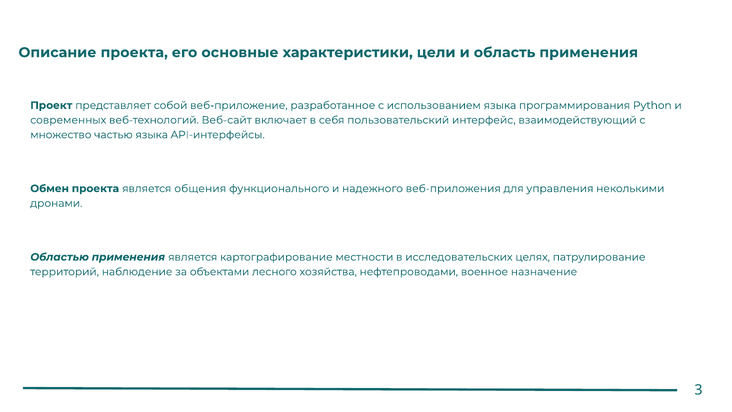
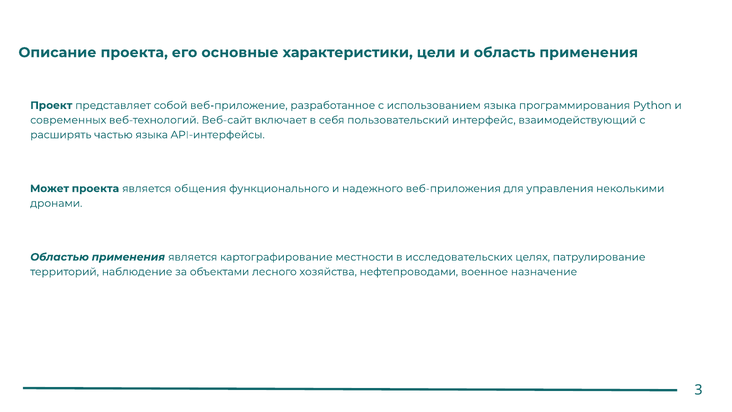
множество: множество -> расширять (61, 135)
Обмен: Обмен -> Может (50, 188)
